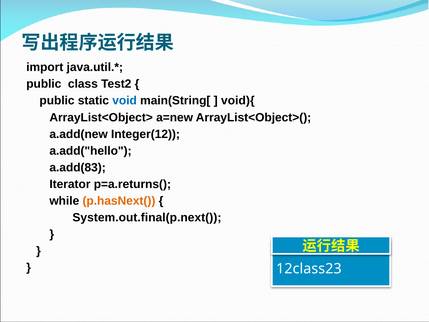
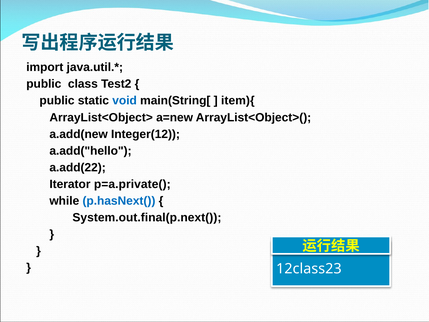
void){: void){ -> item){ (238, 101)
a.add(83: a.add(83 -> a.add(22 (78, 167)
p=a.returns(: p=a.returns( -> p=a.private( (132, 184)
p.hasNext( colour: orange -> blue (119, 201)
